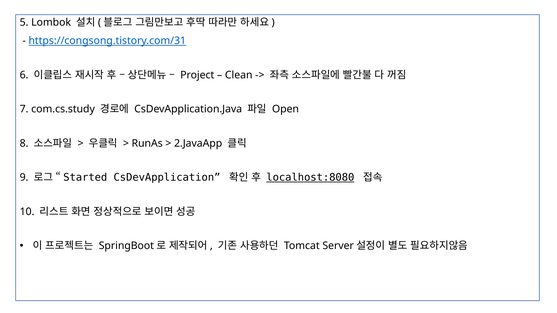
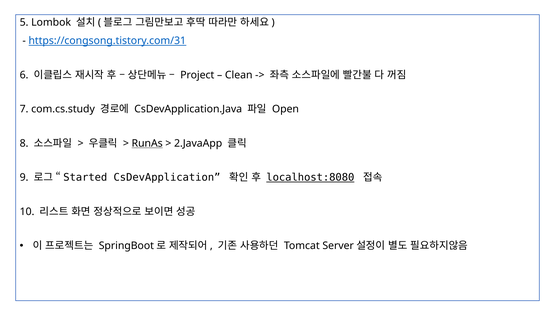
RunAs underline: none -> present (147, 143)
